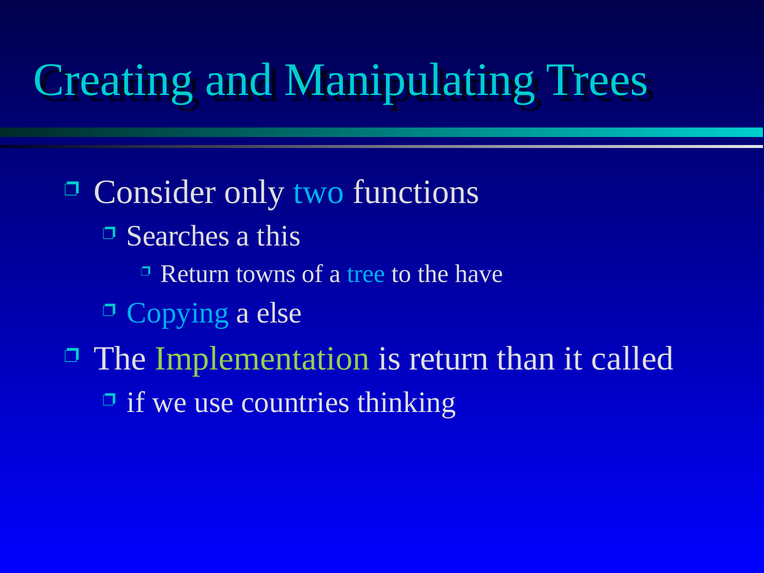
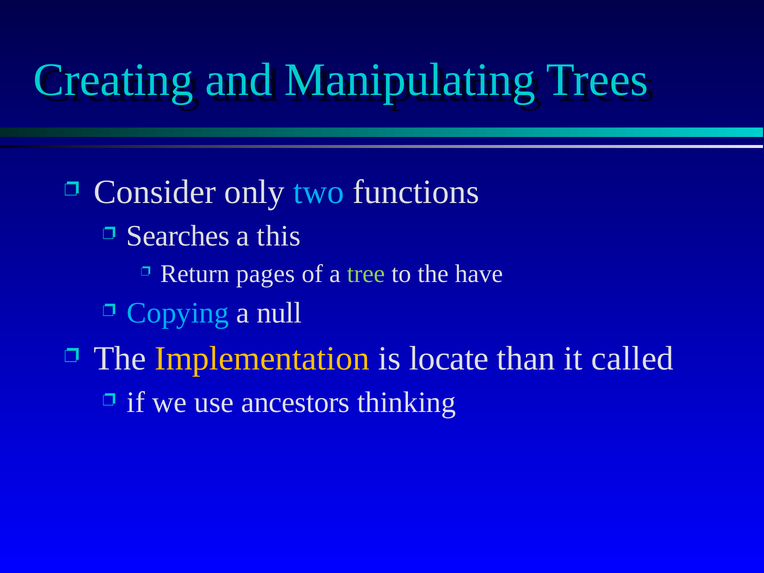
towns: towns -> pages (266, 274)
tree colour: light blue -> light green (366, 274)
else: else -> null (279, 313)
Implementation colour: light green -> yellow (262, 358)
is return: return -> locate (449, 358)
countries: countries -> ancestors (296, 402)
